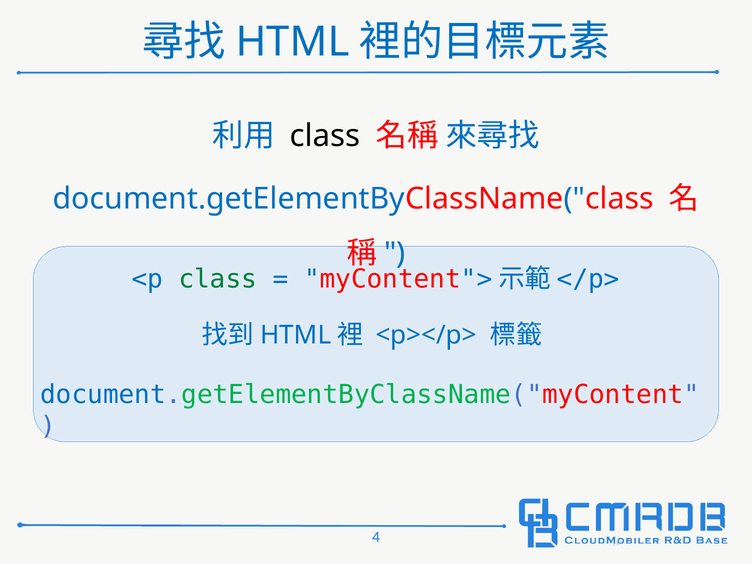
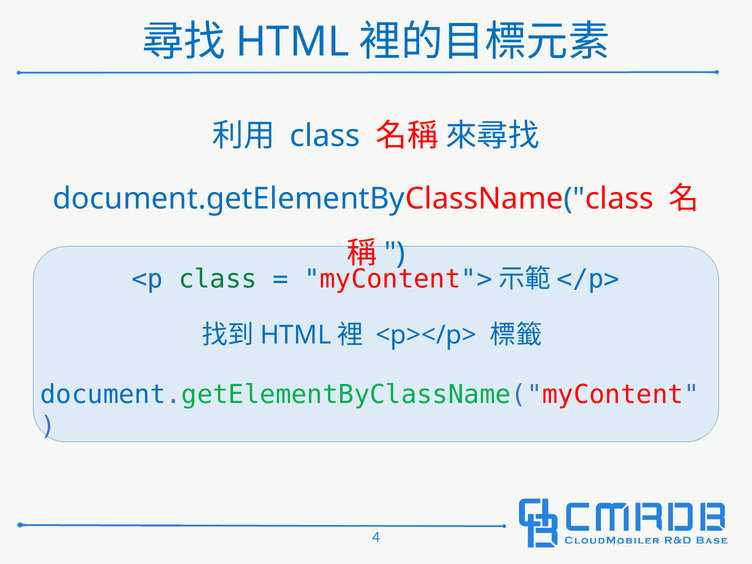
class colour: black -> blue (325, 136)
